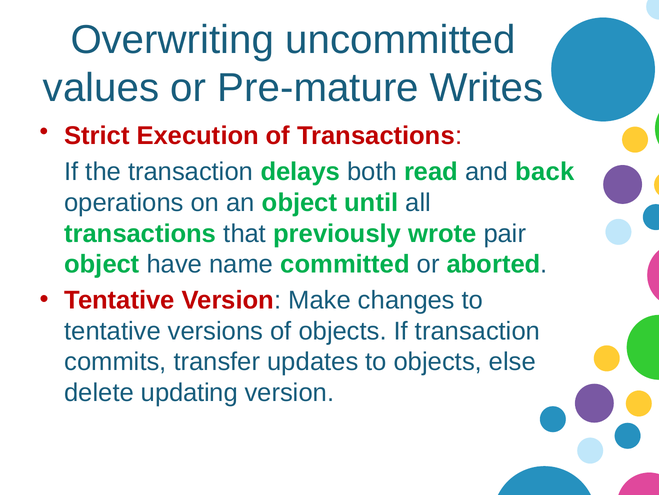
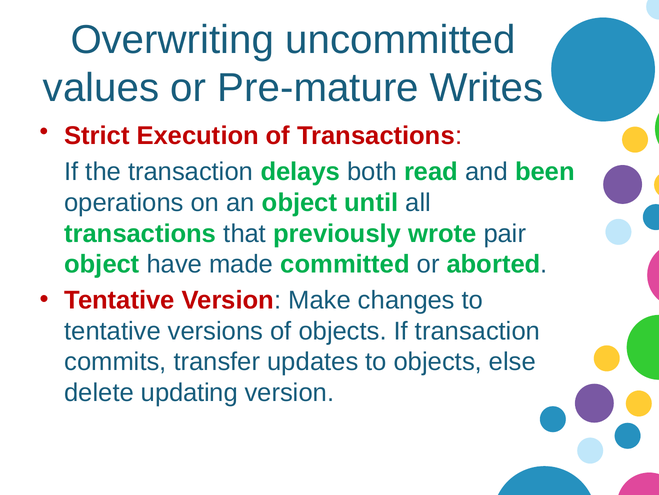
back: back -> been (545, 172)
name: name -> made (241, 264)
